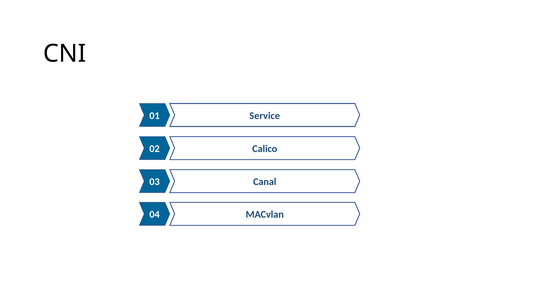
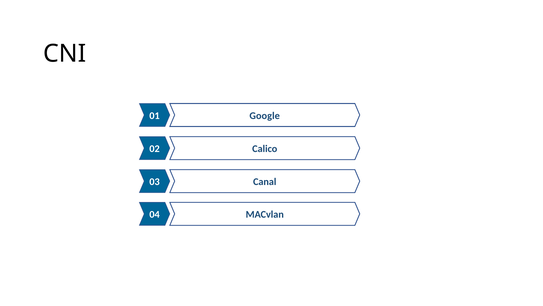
Service: Service -> Google (265, 115)
